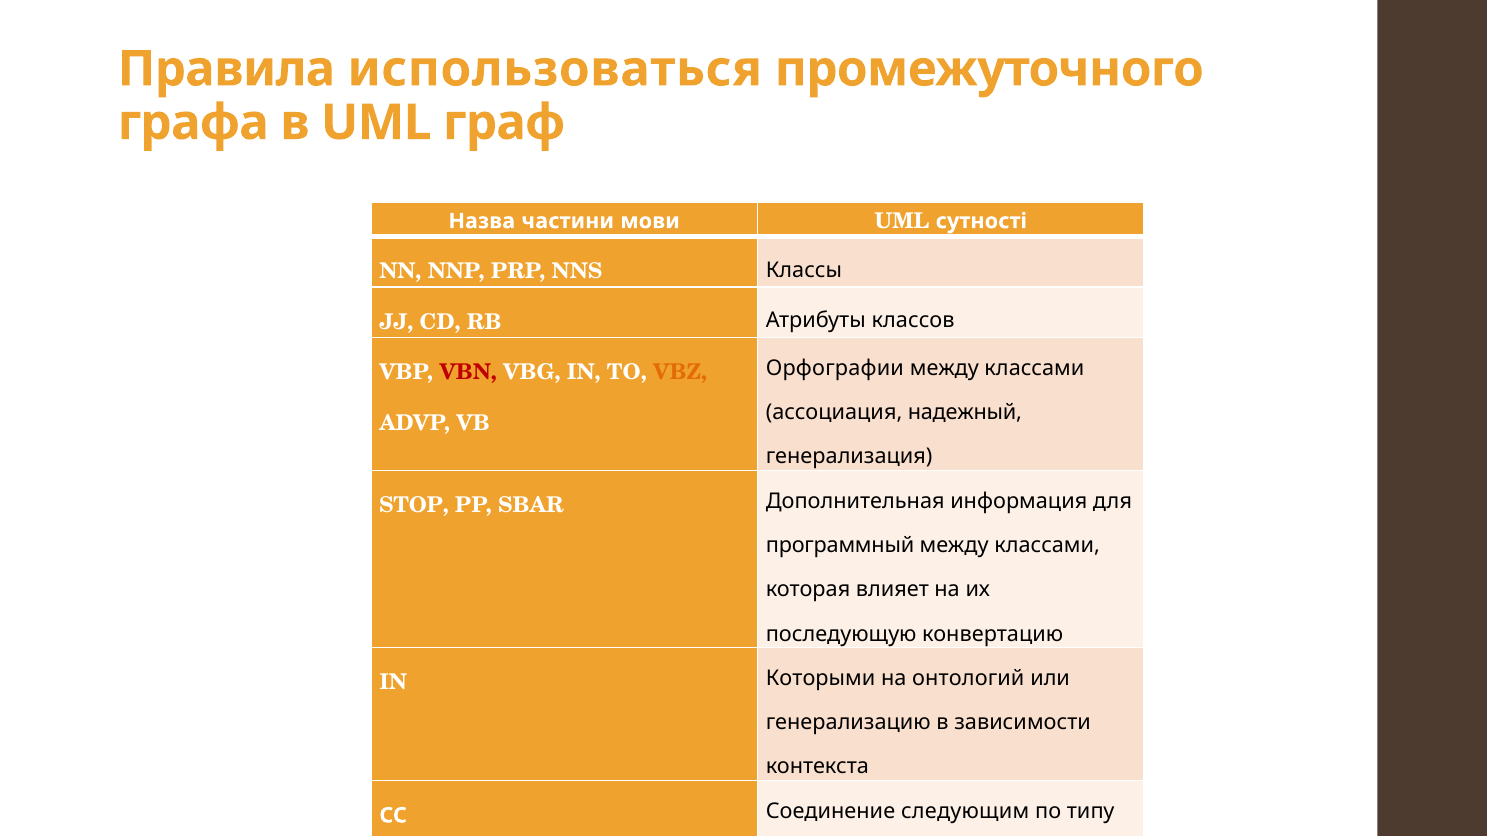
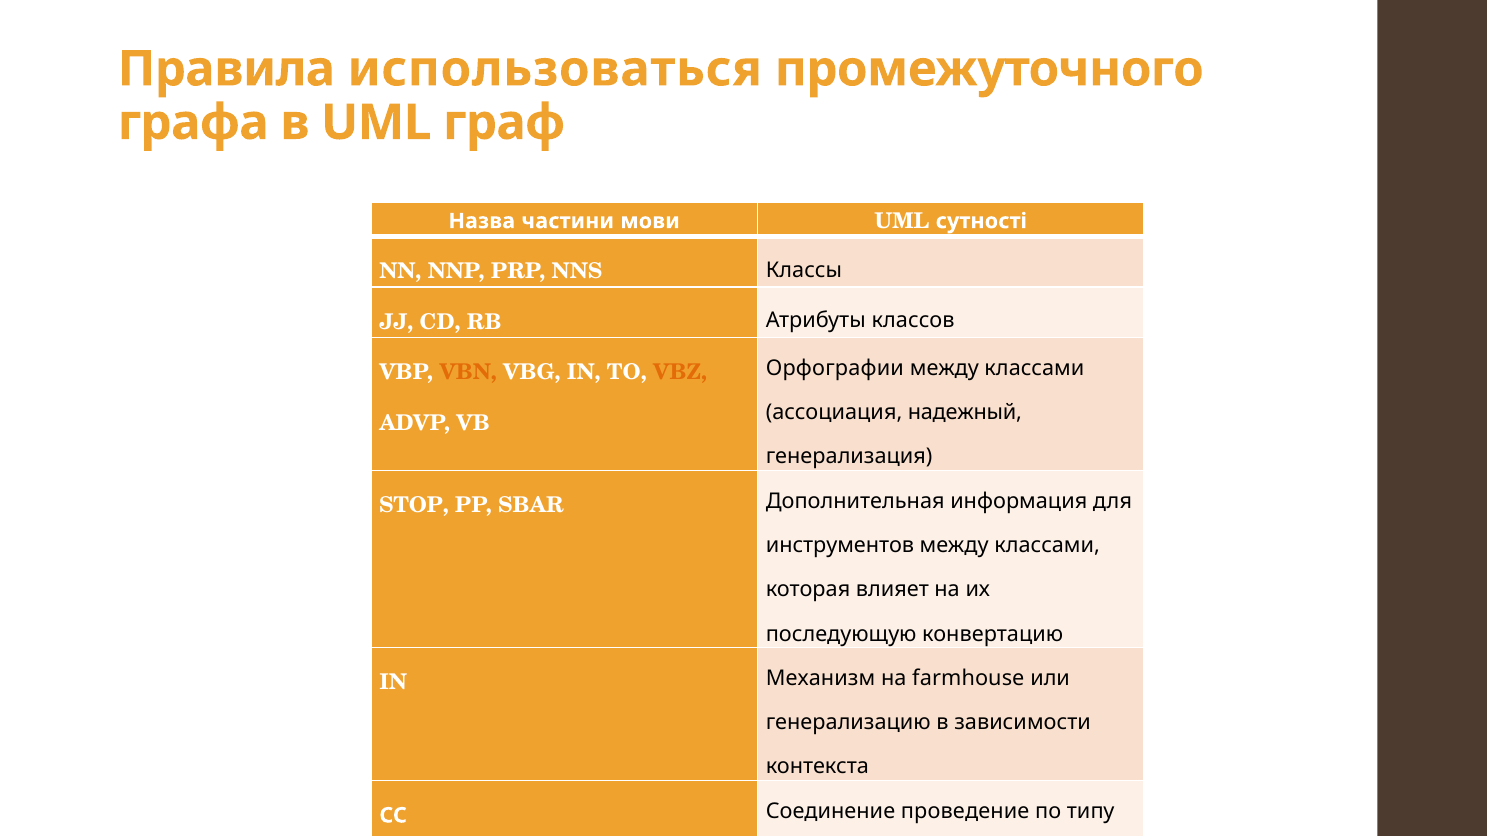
VBN colour: red -> orange (468, 373)
программный: программный -> инструментов (840, 546)
Которыми: Которыми -> Механизм (821, 679)
онтологий: онтологий -> farmhouse (968, 679)
следующим: следующим -> проведение (965, 812)
